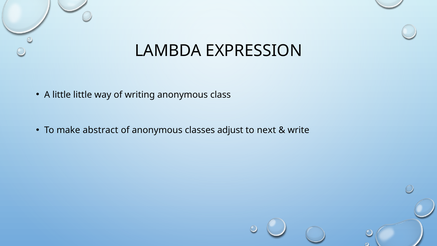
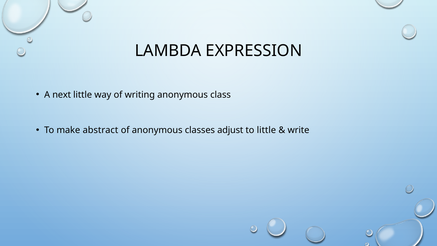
A little: little -> next (62, 95)
to next: next -> little (266, 130)
